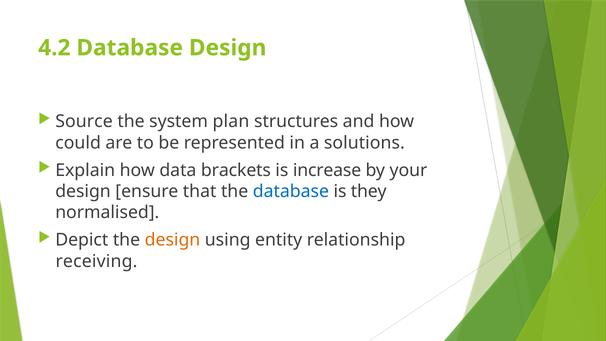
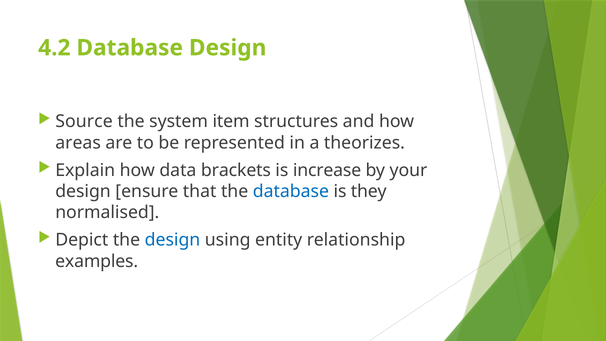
plan: plan -> item (231, 121)
could: could -> areas (78, 143)
solutions: solutions -> theorizes (364, 143)
design colour: orange -> blue (172, 240)
receiving: receiving -> examples (97, 261)
